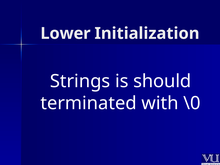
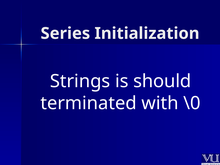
Lower: Lower -> Series (65, 33)
